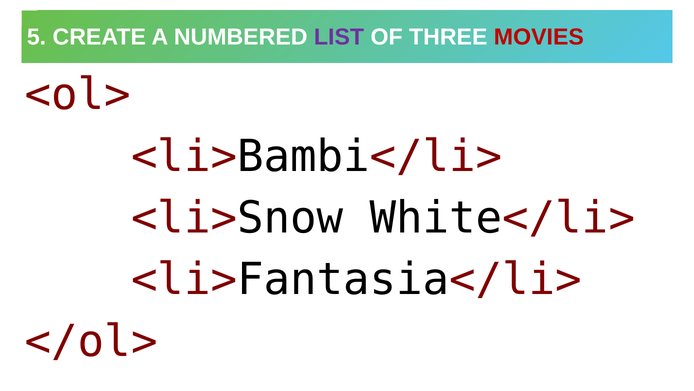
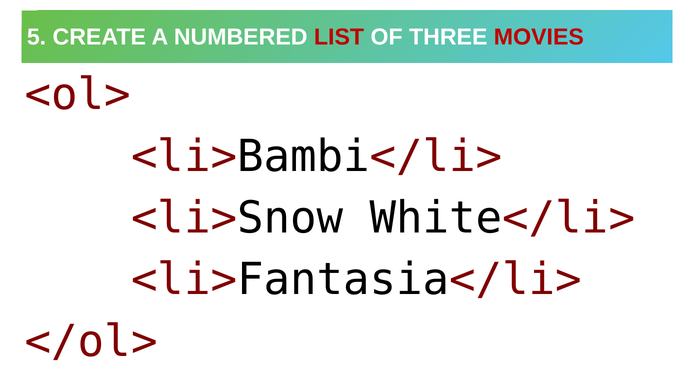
LIST colour: purple -> red (339, 37)
